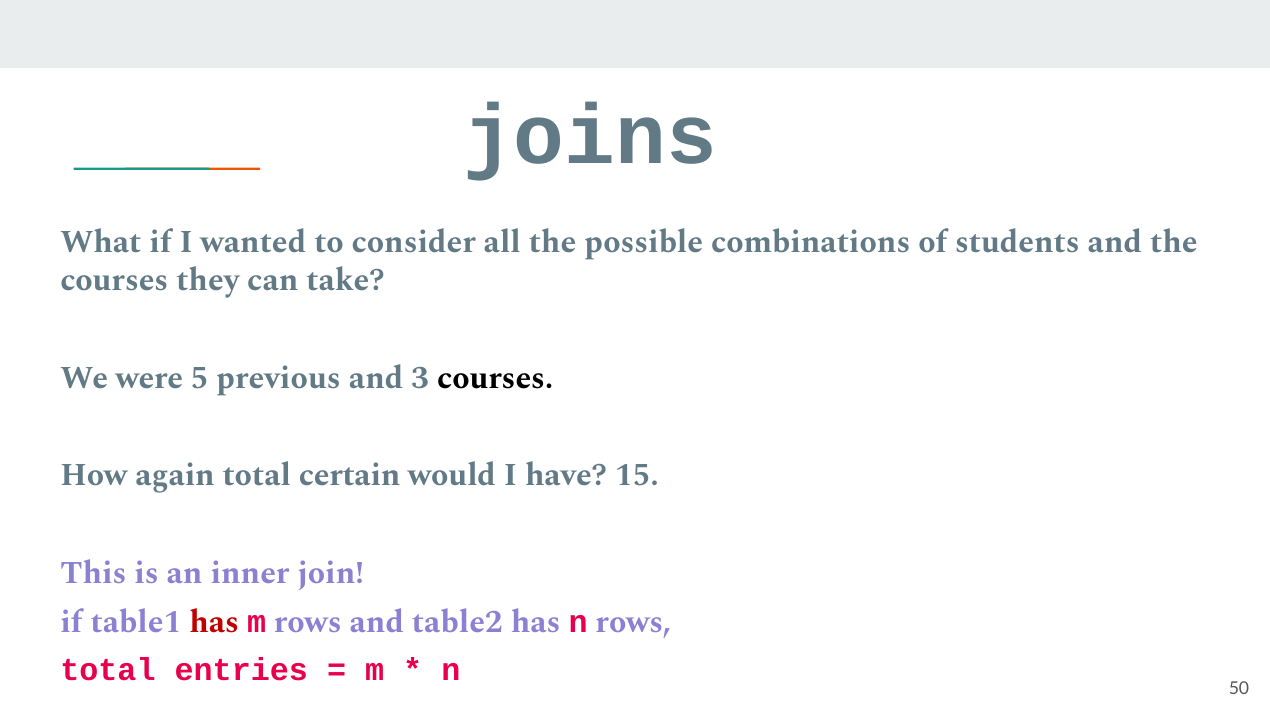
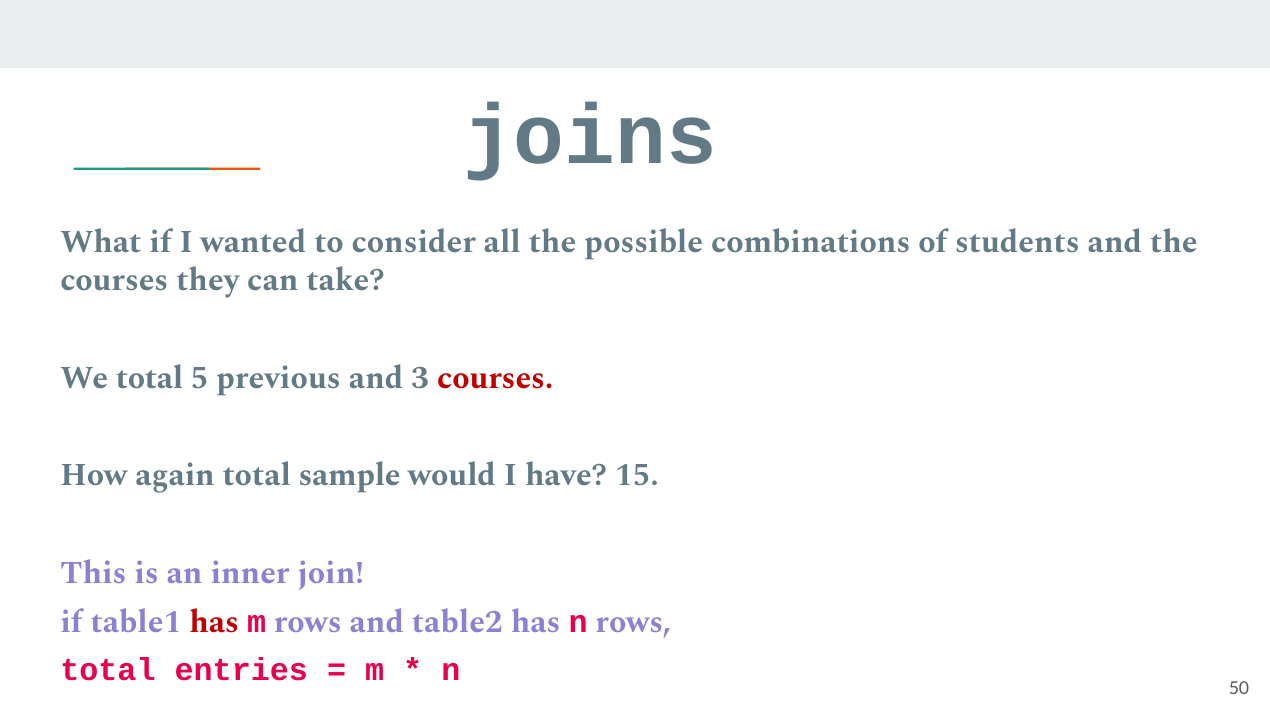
We were: were -> total (149, 378)
courses colour: black -> red (495, 378)
certain: certain -> sample (350, 475)
